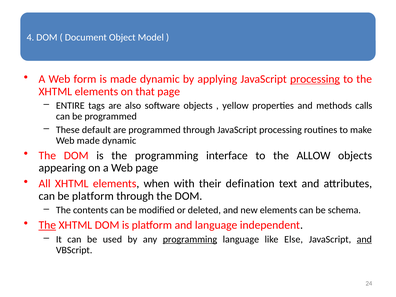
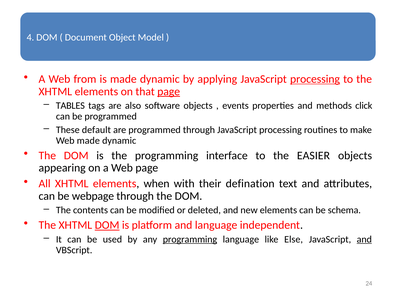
form: form -> from (85, 79)
page underline: none -> present (169, 91)
ENTIRE: ENTIRE -> TABLES (70, 106)
yellow: yellow -> events (236, 106)
calls: calls -> click (364, 106)
ALLOW: ALLOW -> EASIER (313, 155)
be platform: platform -> webpage (93, 196)
The underline: present -> none (47, 225)
DOM underline: none -> present (107, 225)
